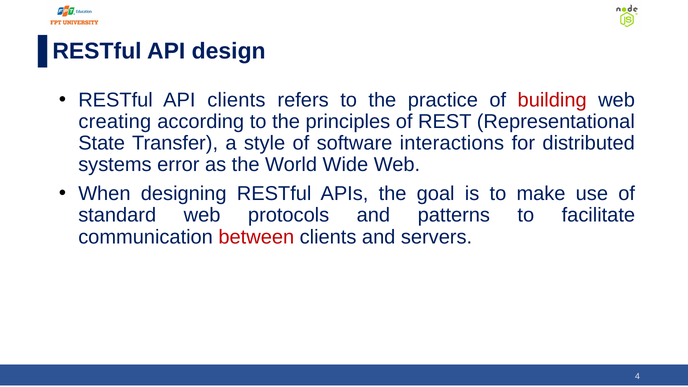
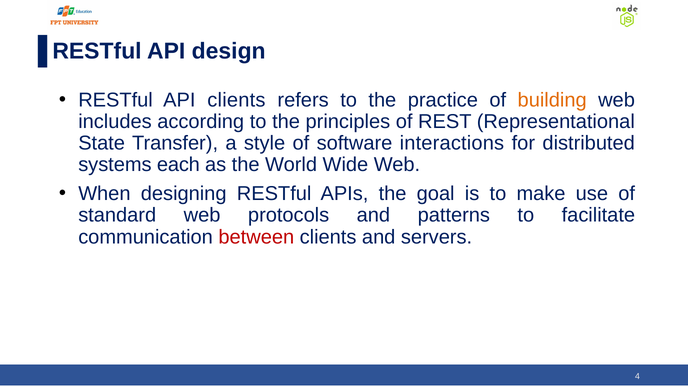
building colour: red -> orange (552, 100)
creating: creating -> includes (115, 122)
error: error -> each (178, 165)
